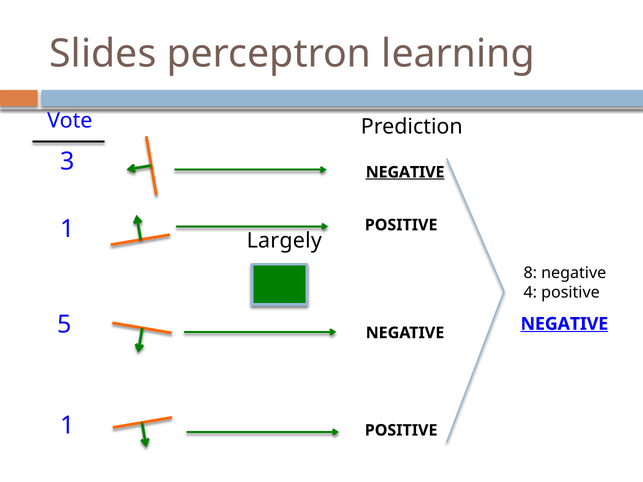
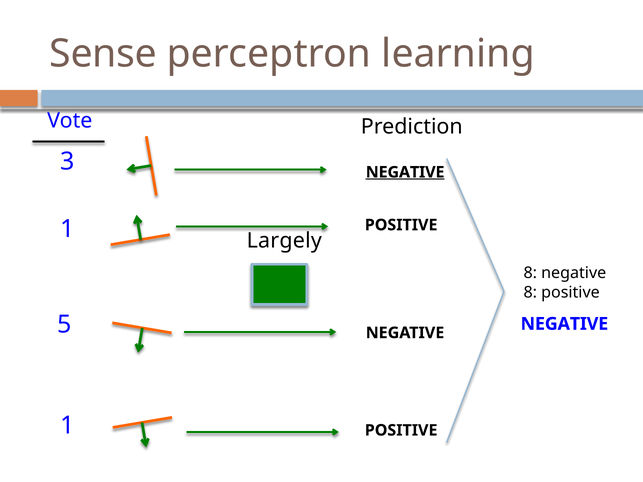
Slides: Slides -> Sense (103, 54)
4: 4 -> 8 (530, 292)
NEGATIVE underline: present -> none (564, 324)
